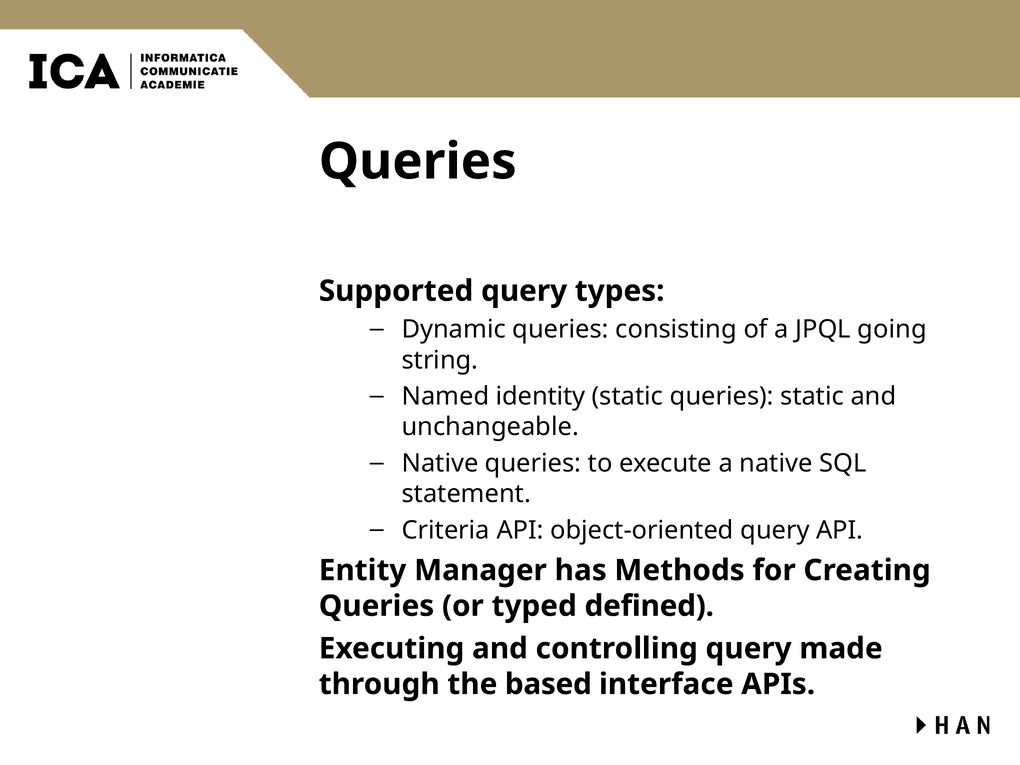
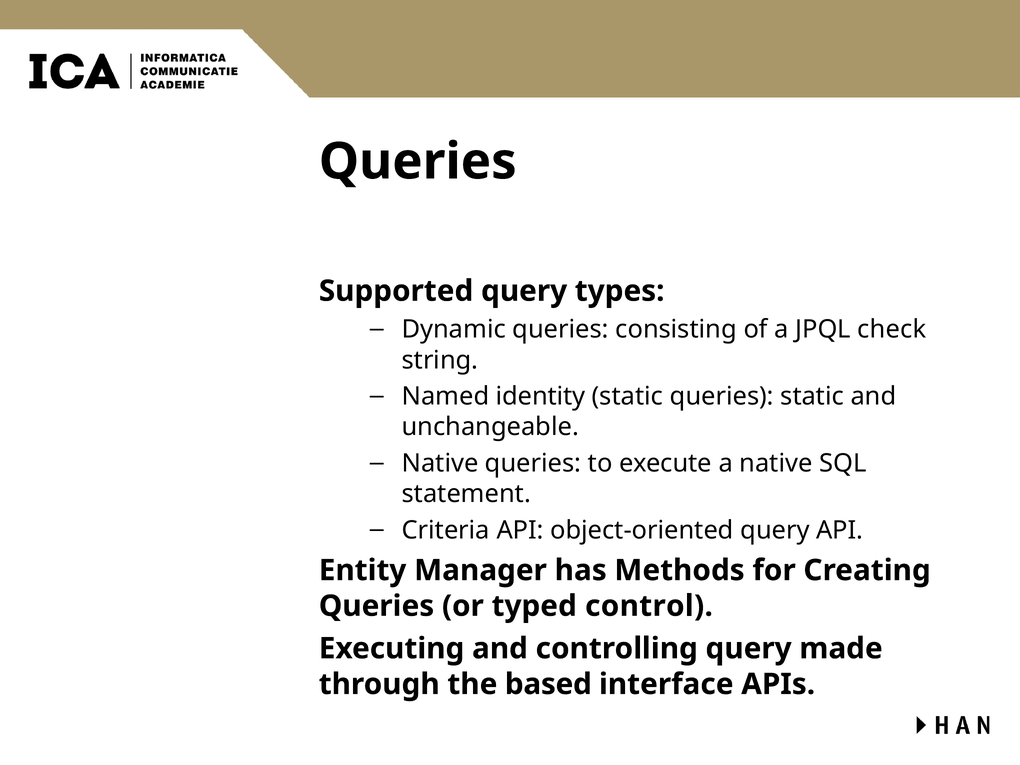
going: going -> check (892, 330)
defined: defined -> control (649, 606)
